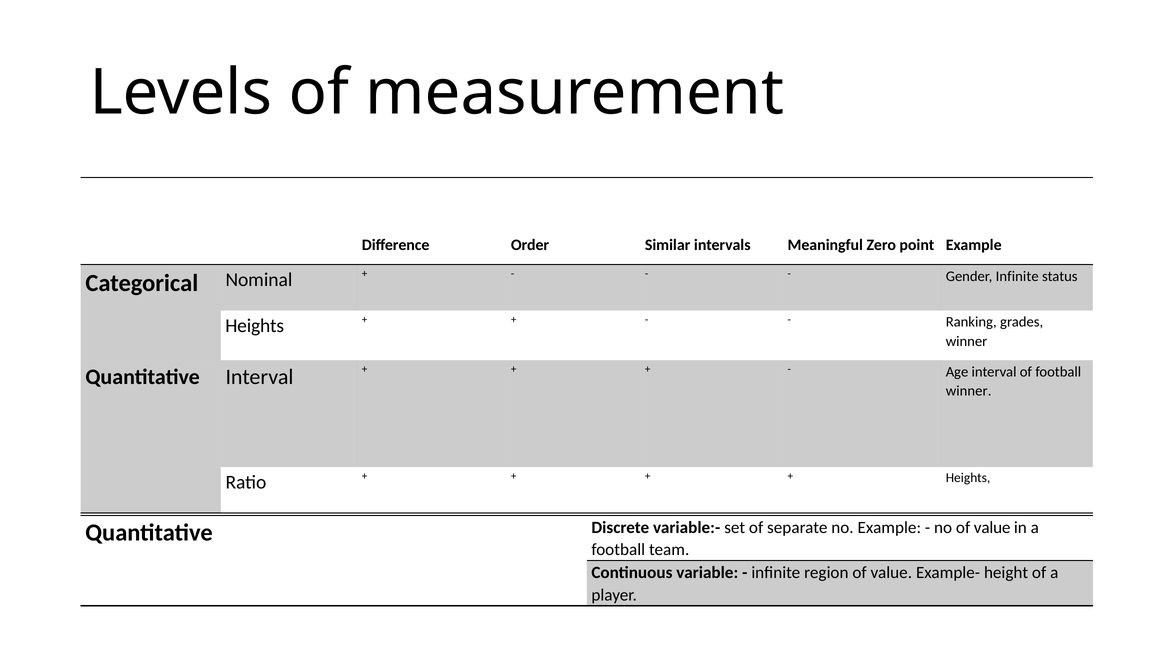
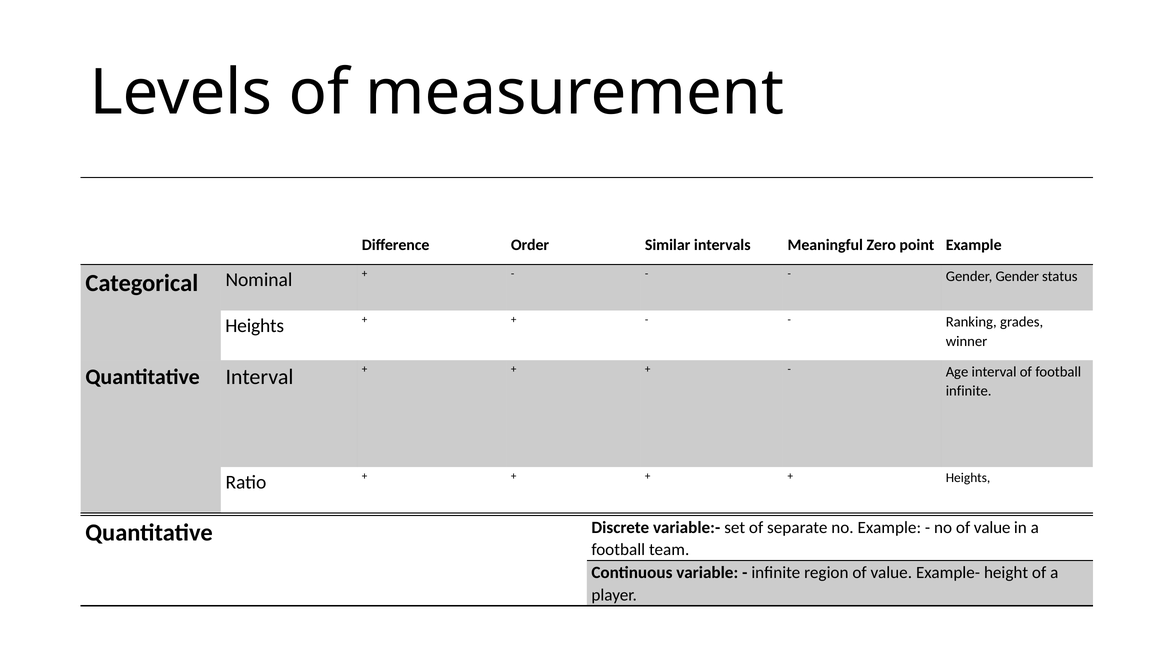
Gender Infinite: Infinite -> Gender (1017, 277)
winner: winner -> infinite (969, 391)
